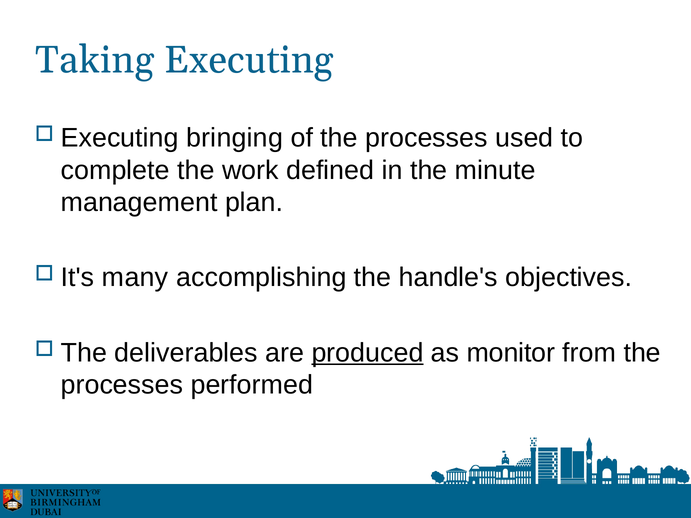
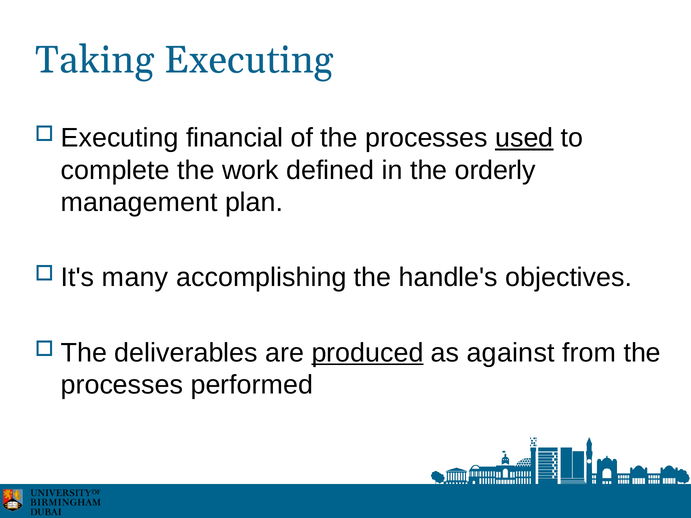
bringing: bringing -> financial (235, 138)
used underline: none -> present (524, 138)
minute: minute -> orderly (495, 170)
monitor: monitor -> against (511, 353)
